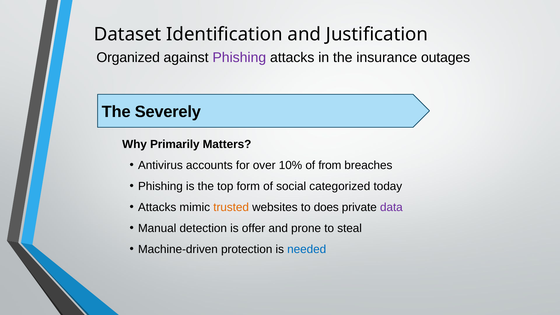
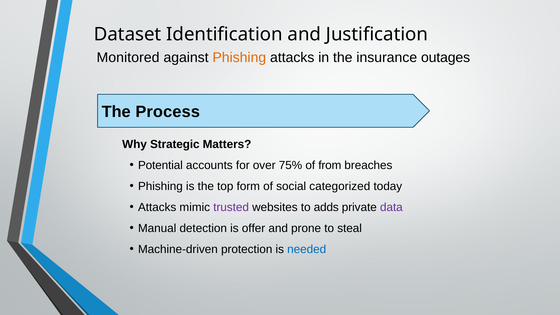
Organized: Organized -> Monitored (128, 57)
Phishing colour: purple -> orange (239, 57)
Severely: Severely -> Process (168, 112)
Primarily: Primarily -> Strategic (175, 144)
Antivirus: Antivirus -> Potential (160, 165)
10%: 10% -> 75% (291, 165)
trusted colour: orange -> purple (231, 207)
does: does -> adds (326, 207)
